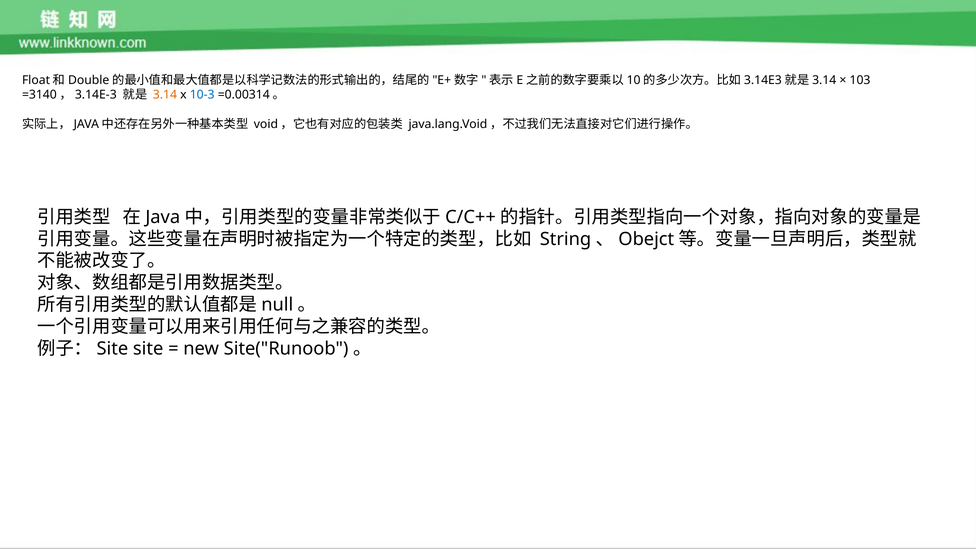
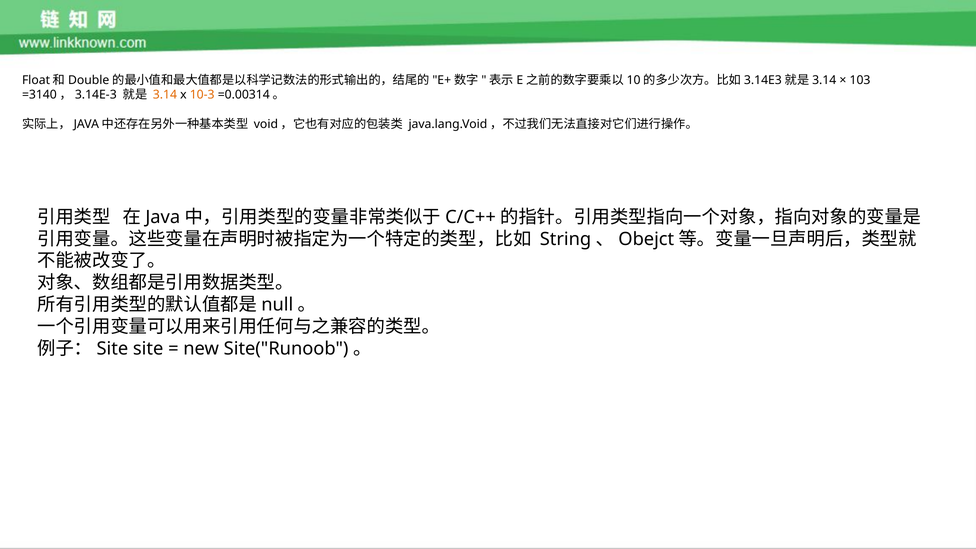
10-3 colour: blue -> orange (202, 95)
